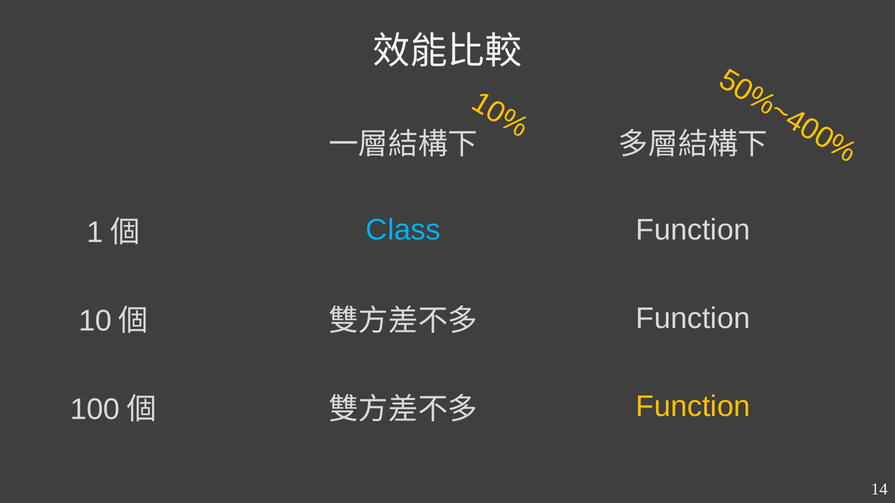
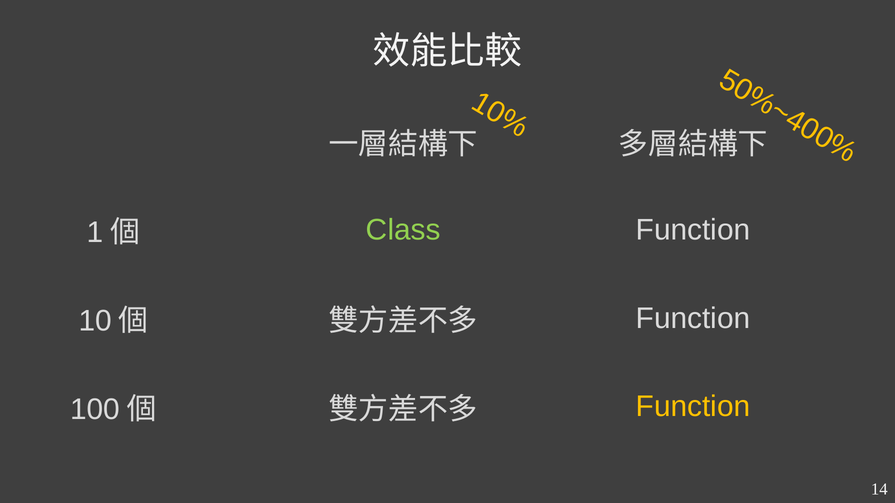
Class colour: light blue -> light green (403, 230)
